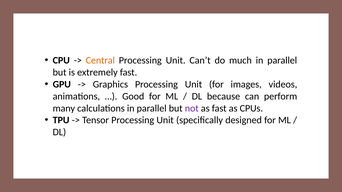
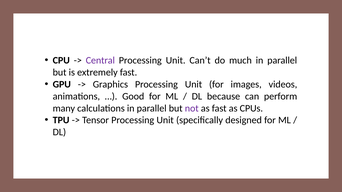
Central colour: orange -> purple (100, 61)
